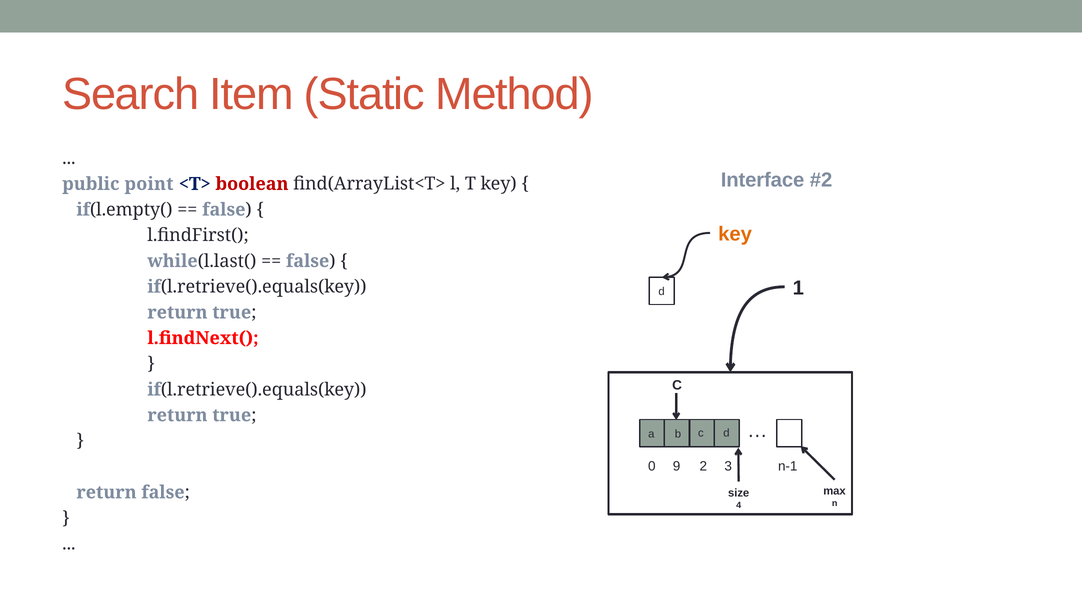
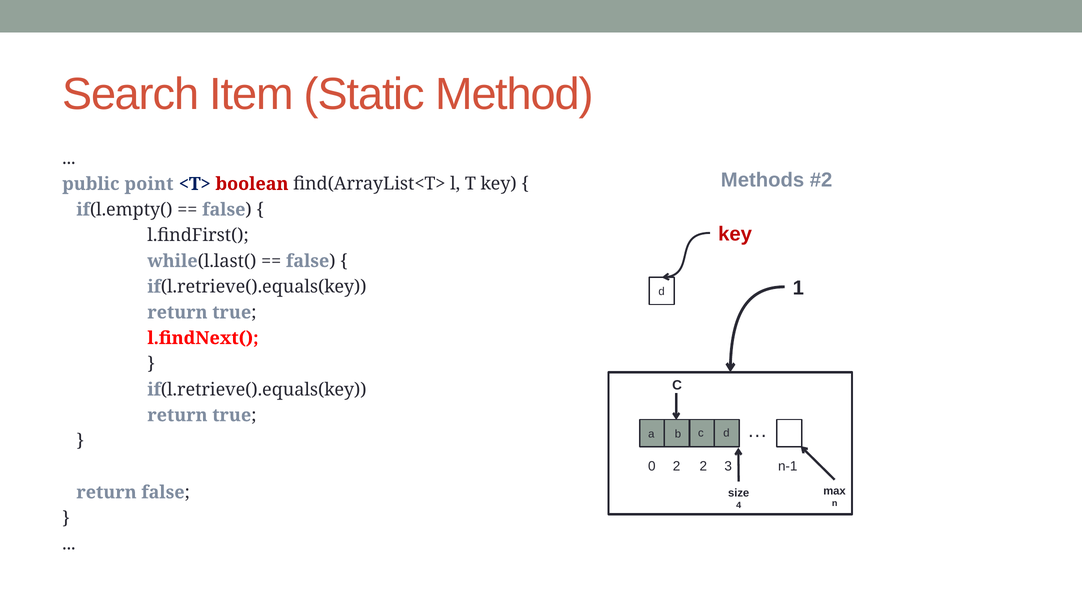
Interface: Interface -> Methods (763, 180)
key colour: orange -> red (735, 234)
0 9: 9 -> 2 (677, 466)
